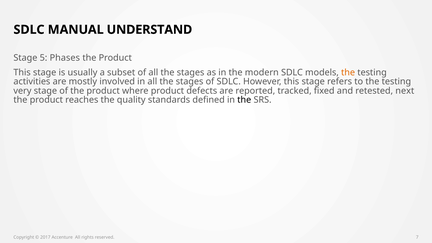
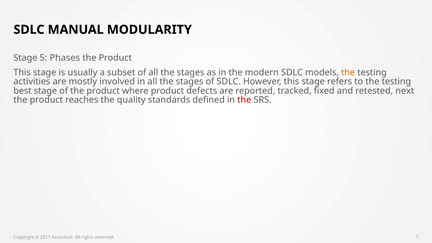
UNDERSTAND: UNDERSTAND -> MODULARITY (149, 30)
very: very -> best (22, 91)
the colour: black -> red (244, 100)
